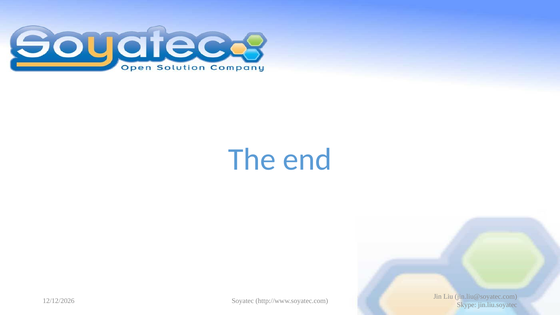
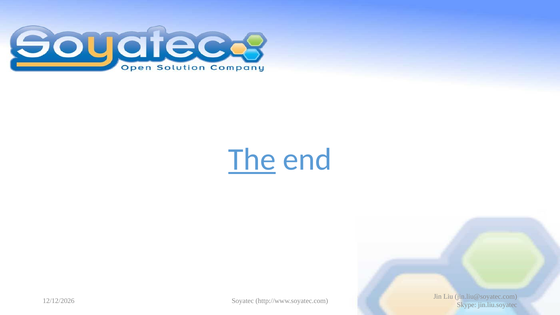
The underline: none -> present (252, 159)
